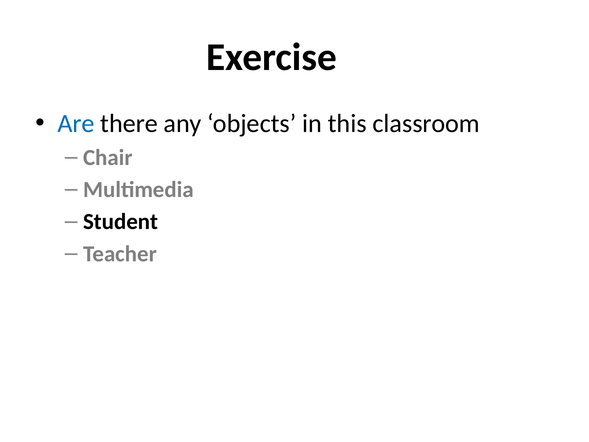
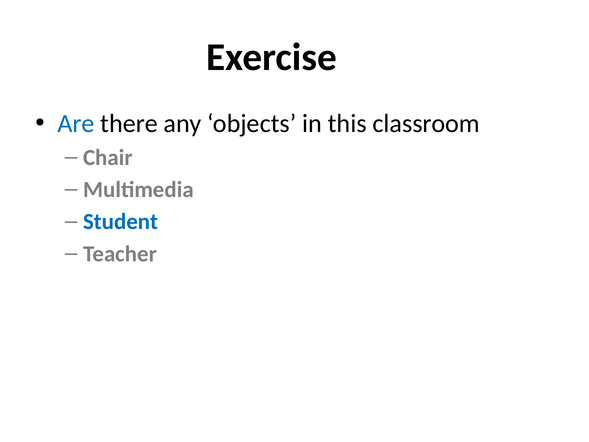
Student colour: black -> blue (121, 222)
